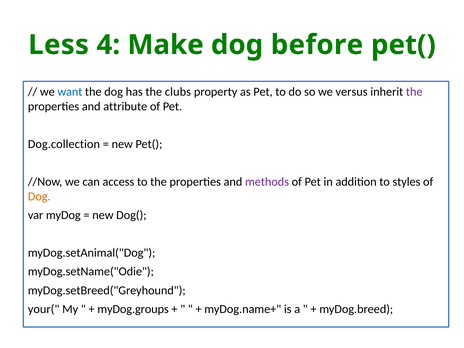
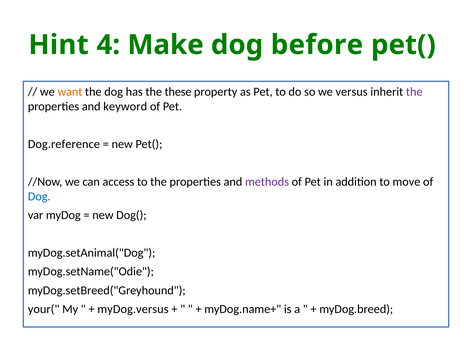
Less: Less -> Hint (59, 45)
want colour: blue -> orange (70, 92)
clubs: clubs -> these (178, 92)
attribute: attribute -> keyword (125, 106)
Dog.collection: Dog.collection -> Dog.reference (64, 144)
styles: styles -> move (406, 182)
Dog colour: orange -> blue (39, 196)
myDog.groups: myDog.groups -> myDog.versus (133, 309)
